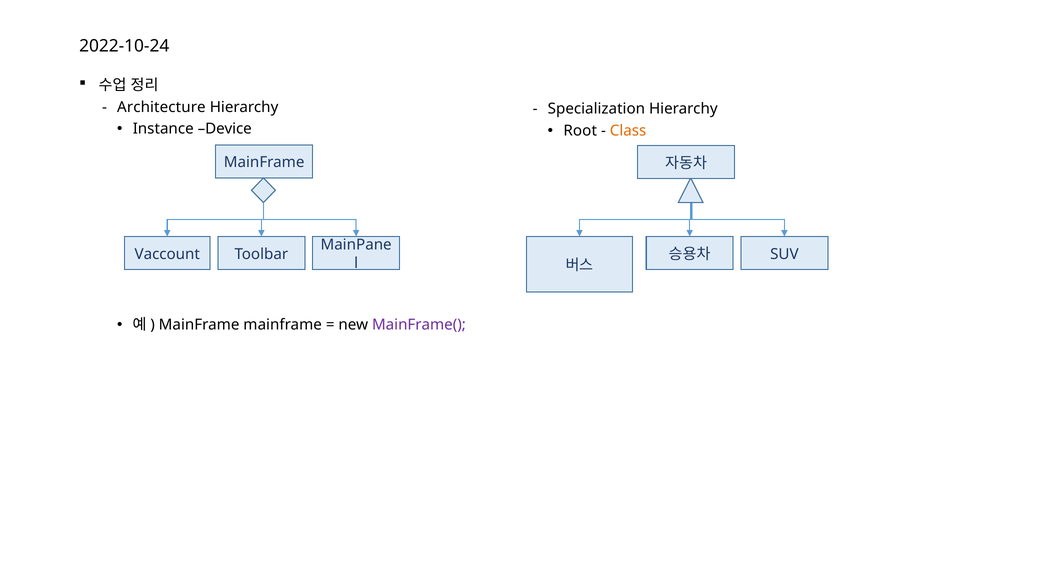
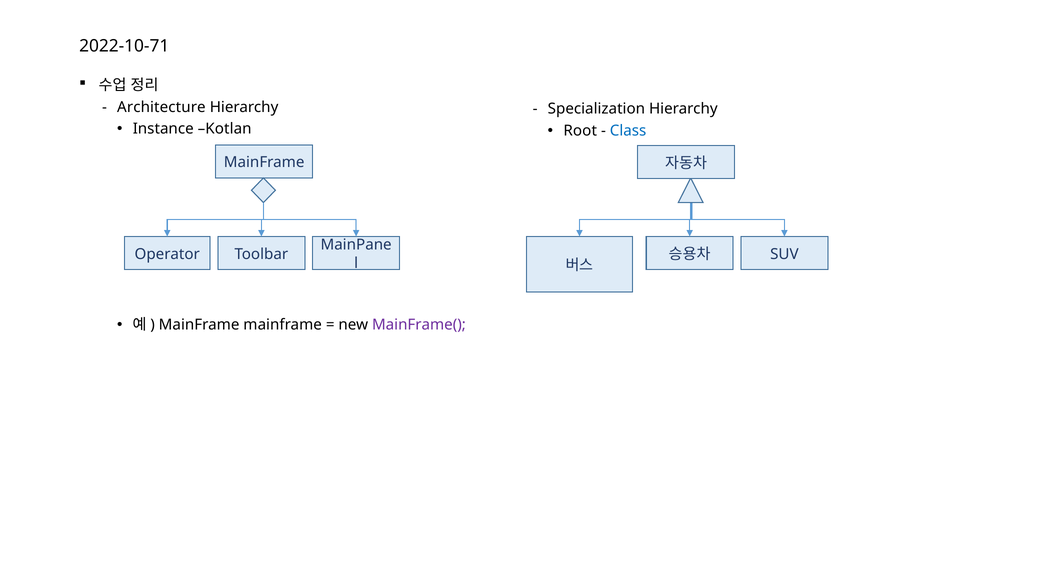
2022-10-24: 2022-10-24 -> 2022-10-71 (124, 46)
Device: Device -> Kotlan (225, 129)
Class colour: orange -> blue (628, 131)
Vaccount: Vaccount -> Operator (167, 254)
